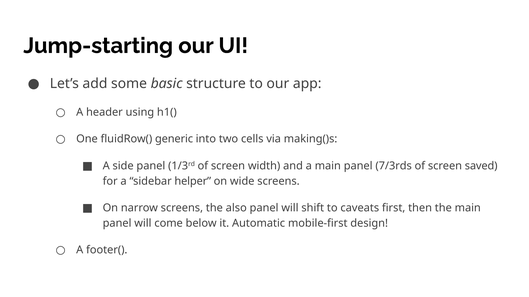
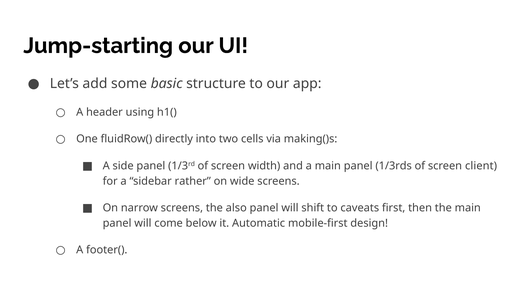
generic: generic -> directly (174, 139)
7/3rds: 7/3rds -> 1/3rds (394, 166)
saved: saved -> client (481, 166)
helper: helper -> rather (193, 181)
